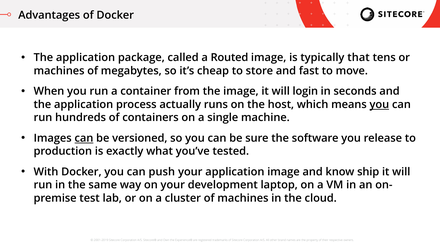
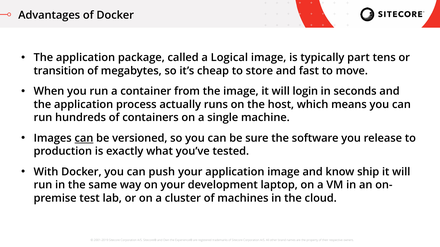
Routed: Routed -> Logical (229, 58)
that: that -> part (359, 58)
machines: machines -> transition (59, 71)
you underline: present -> none (379, 105)
